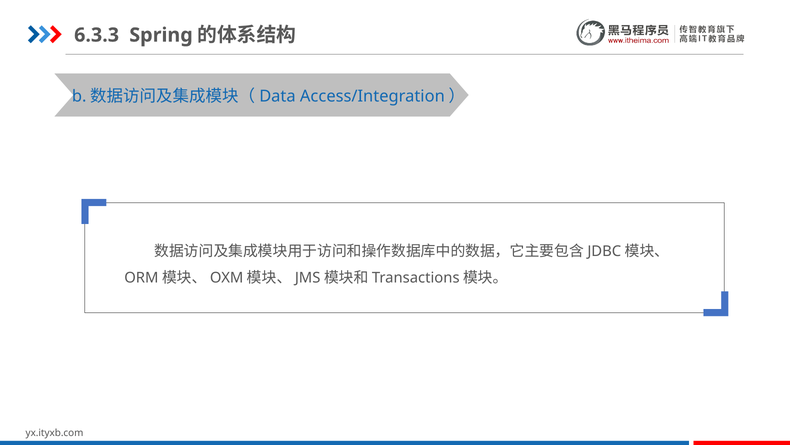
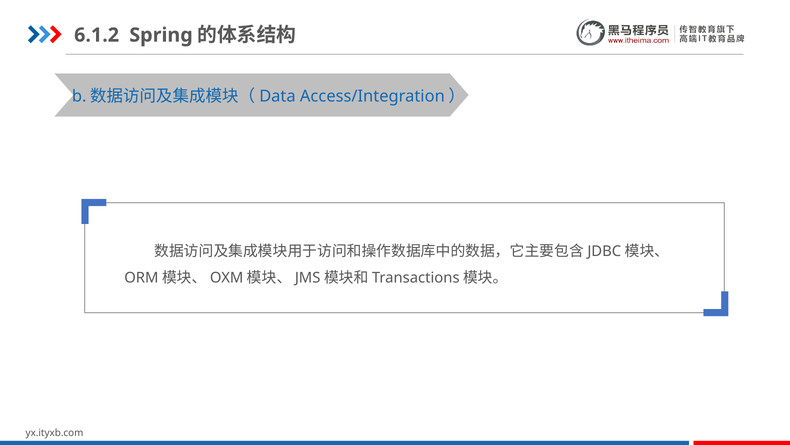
6.3.3: 6.3.3 -> 6.1.2 (97, 35)
